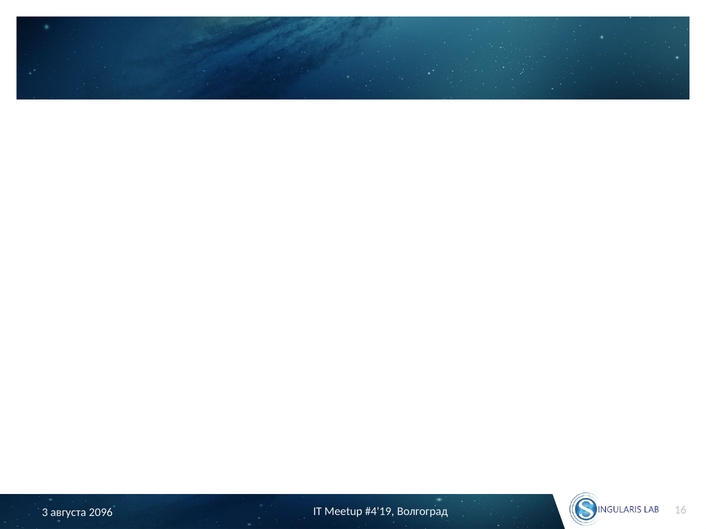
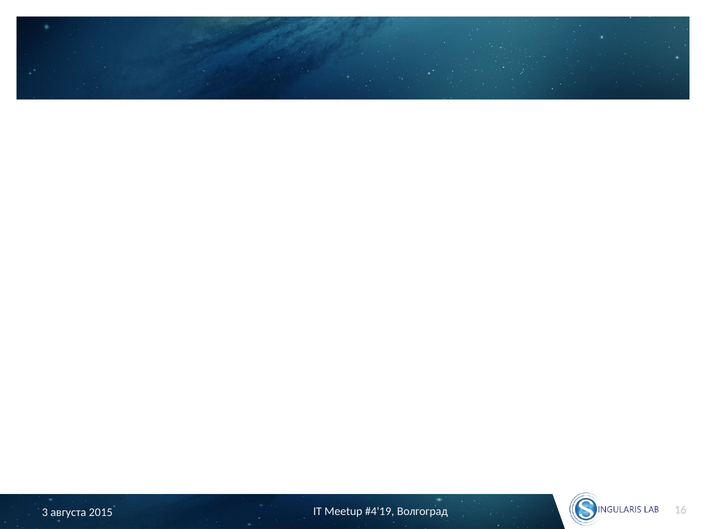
2096: 2096 -> 2015 (101, 513)
